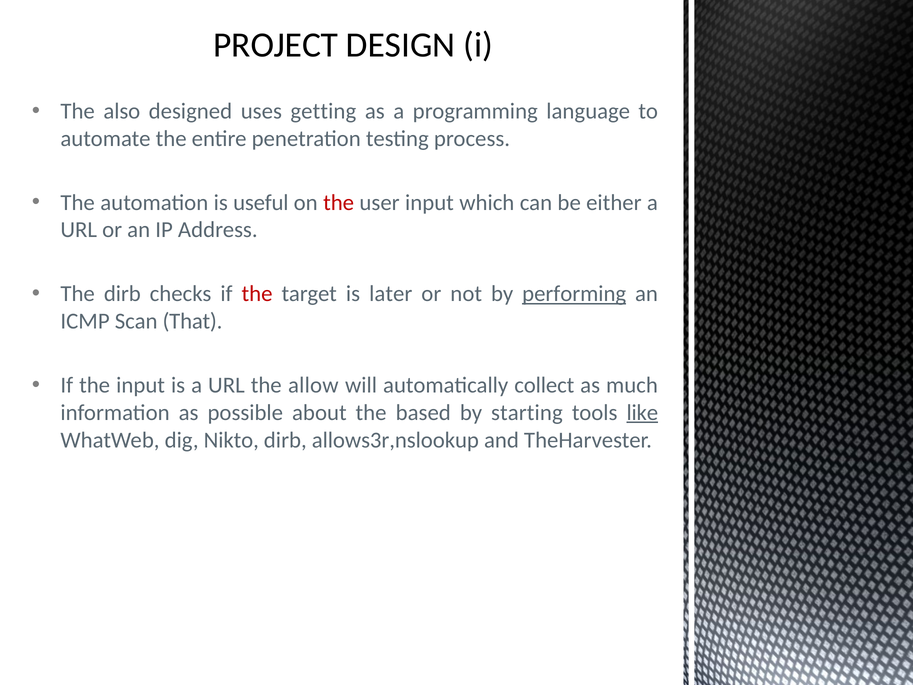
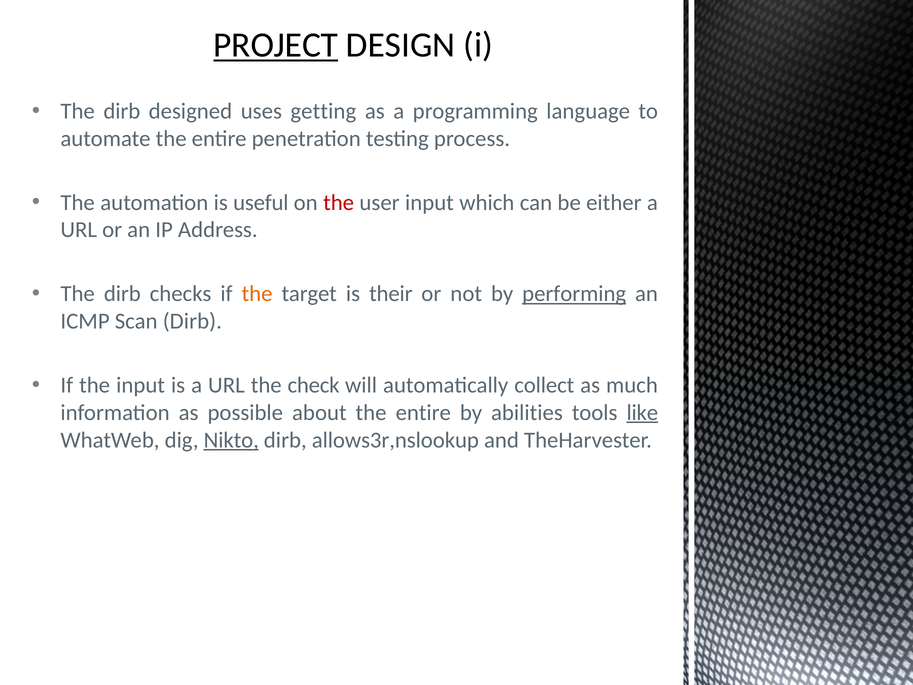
PROJECT underline: none -> present (276, 45)
also: also -> dirb (122, 111)
the colour: red -> orange (257, 294)
later: later -> their (391, 294)
Scan That: That -> Dirb (192, 321)
allow: allow -> check (314, 385)
about the based: based -> entire (423, 412)
starting: starting -> abilities (527, 412)
Nikto underline: none -> present (231, 440)
